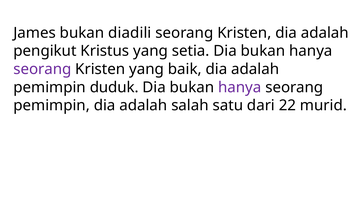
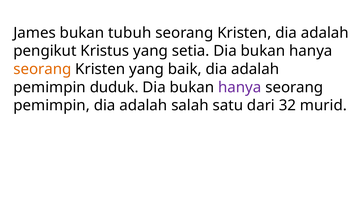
diadili: diadili -> tubuh (130, 33)
seorang colour: purple -> orange (42, 69)
22: 22 -> 32 (287, 105)
